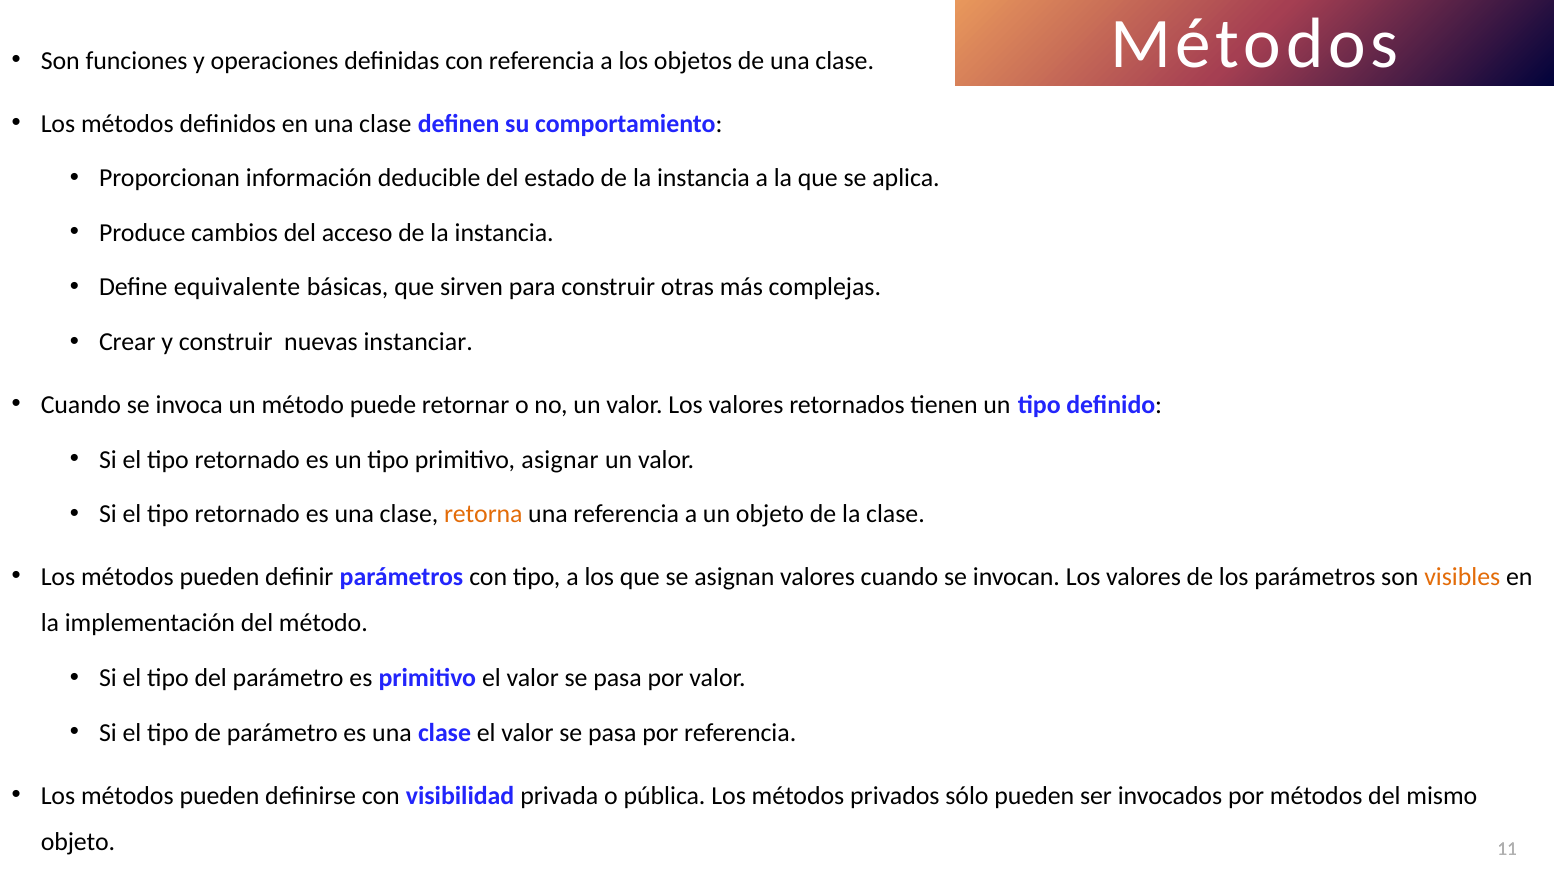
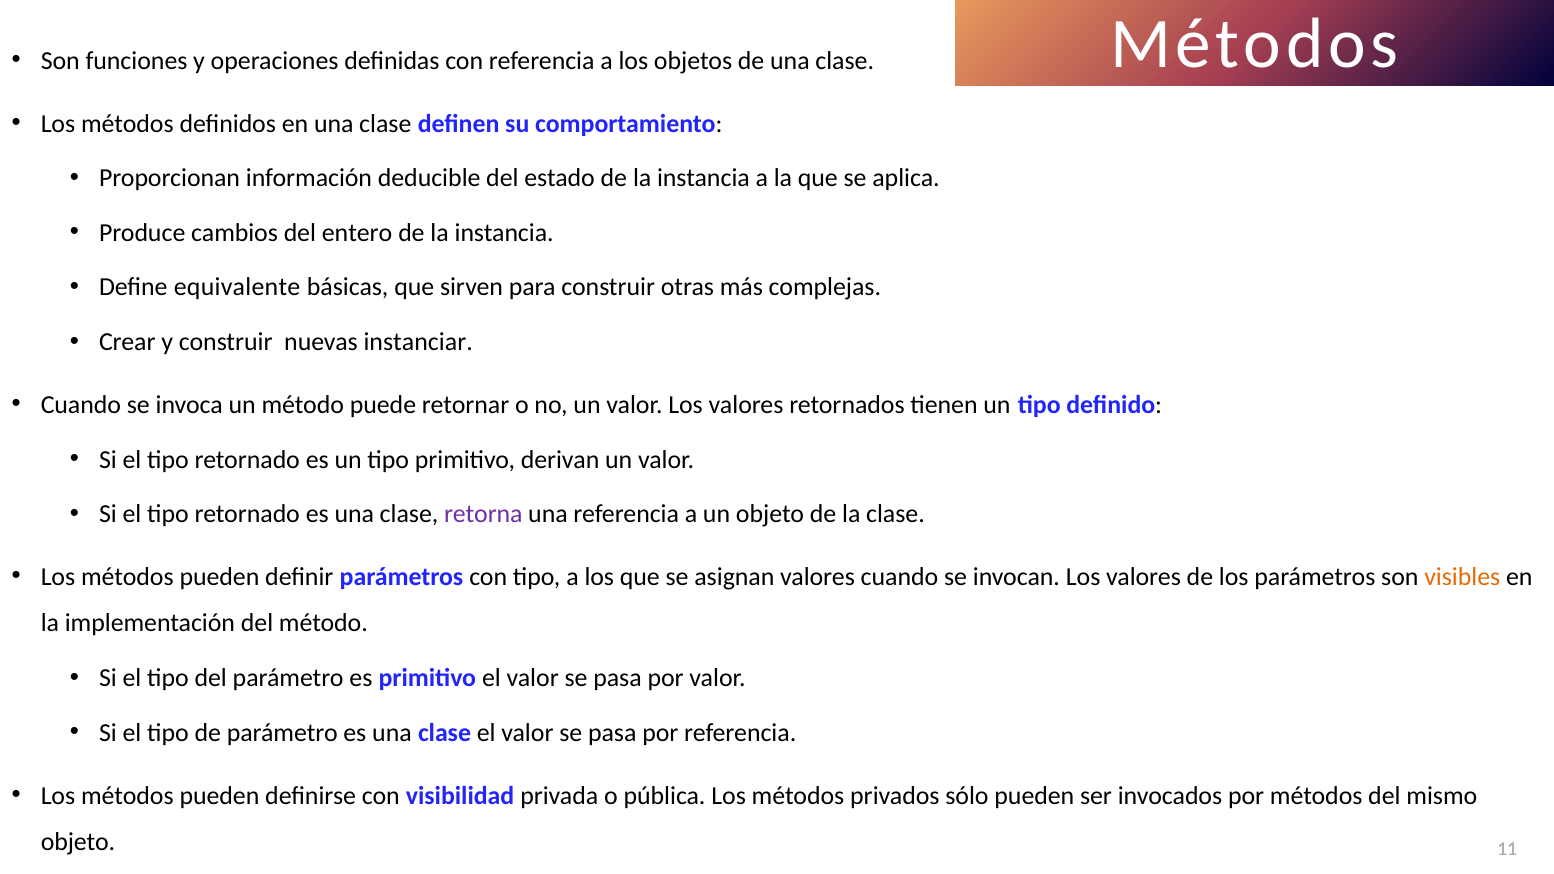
acceso: acceso -> entero (357, 233)
asignar: asignar -> derivan (560, 460)
retorna colour: orange -> purple (483, 514)
